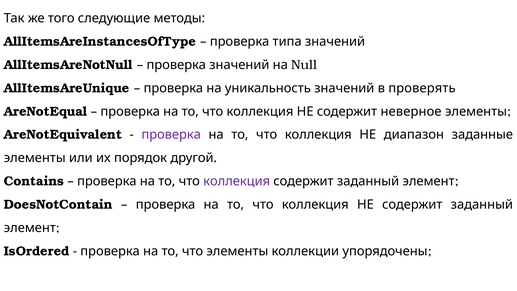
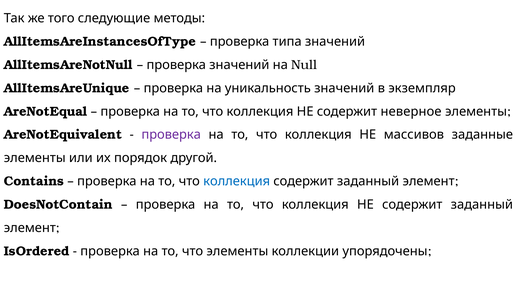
проверять: проверять -> экземпляр (422, 88)
диапазон: диапазон -> массивов (414, 135)
коллекция colour: purple -> blue (237, 181)
